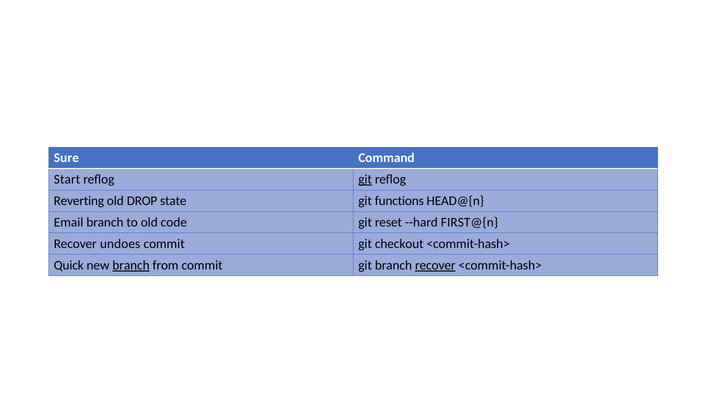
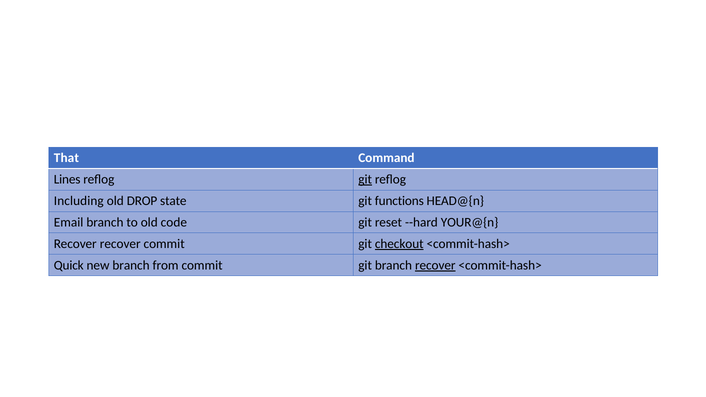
Sure: Sure -> That (66, 158)
Start: Start -> Lines (67, 179)
Reverting: Reverting -> Including (79, 201)
FIRST@{n: FIRST@{n -> YOUR@{n (470, 222)
Recover undoes: undoes -> recover (120, 244)
checkout underline: none -> present (399, 244)
branch underline: present -> none (131, 265)
